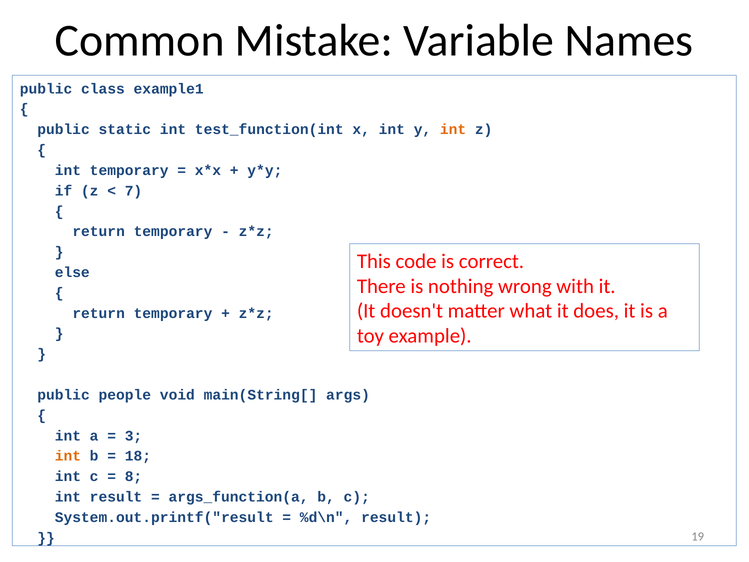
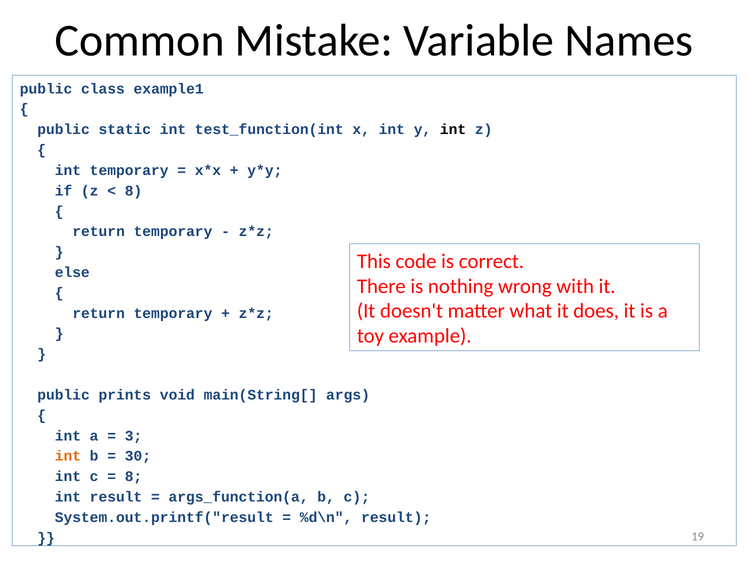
int colour: orange -> black (453, 129)
7: 7 -> 8 (133, 191)
people: people -> prints (125, 395)
18: 18 -> 30 (138, 456)
